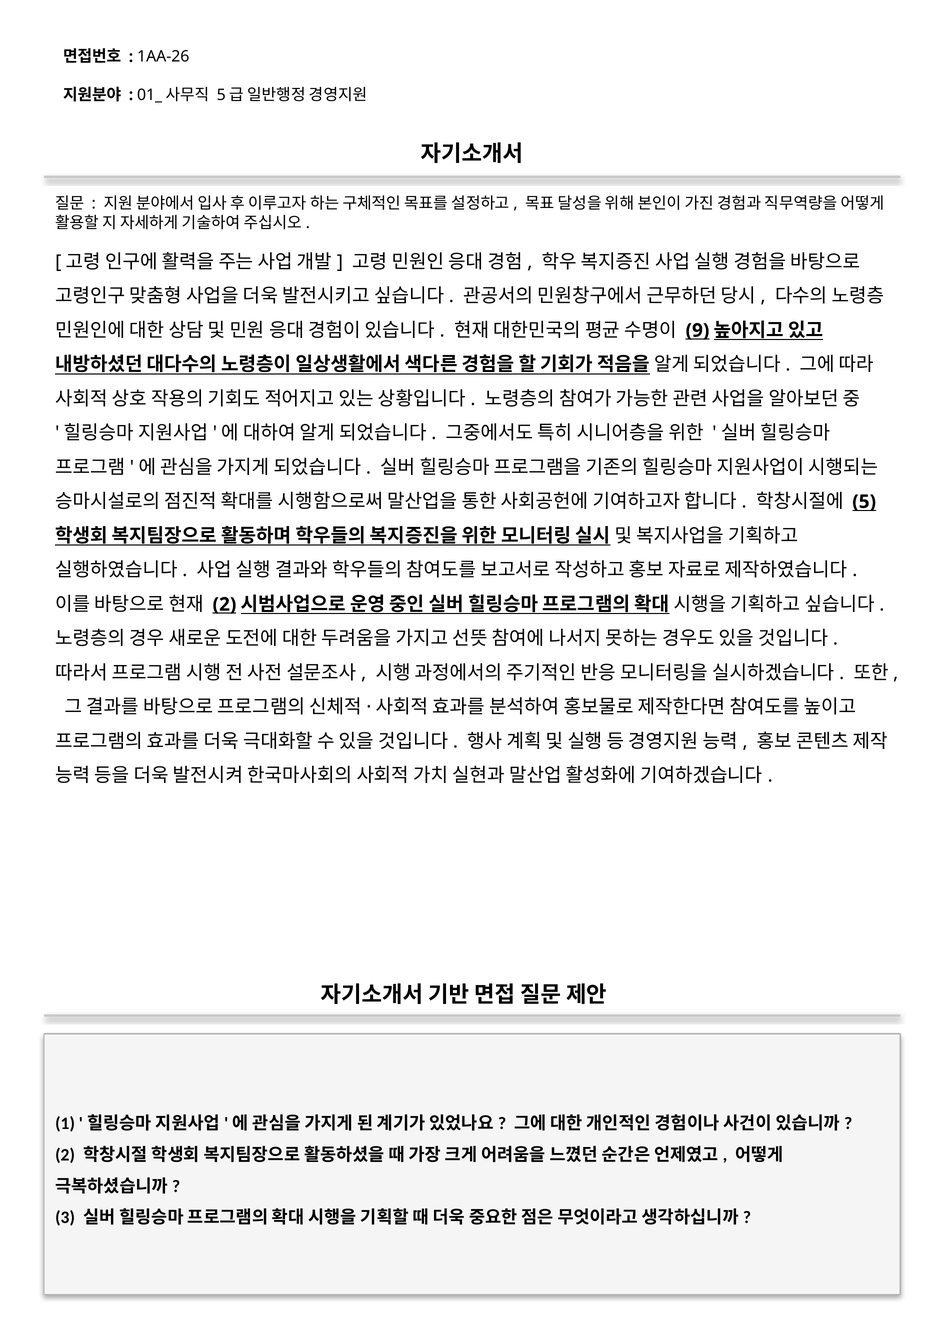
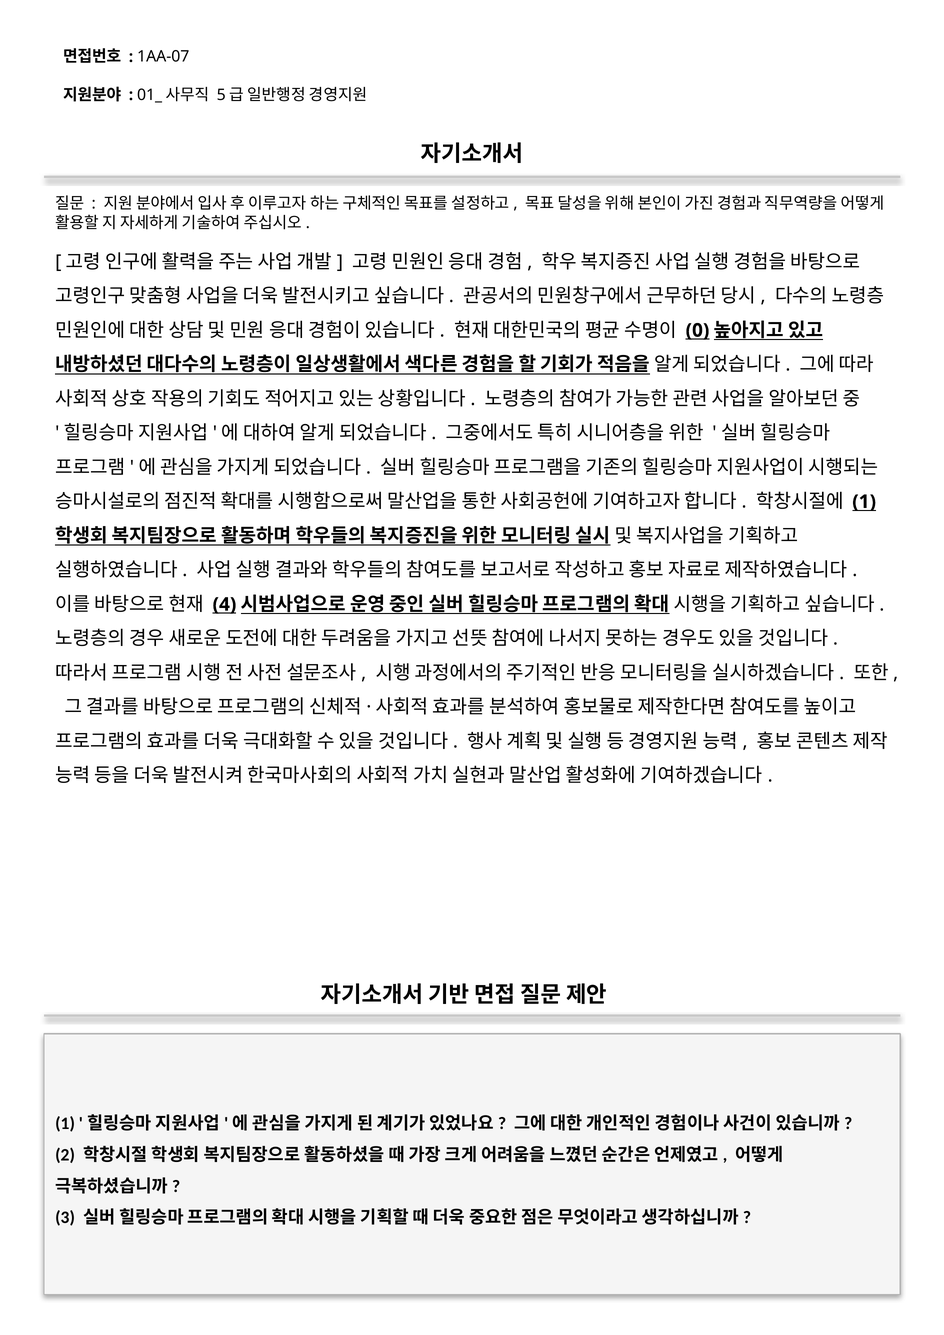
1AA-26: 1AA-26 -> 1AA-07 (163, 57)
9: 9 -> 0 (697, 330)
5: 5 -> 1 (864, 502)
2: 2 -> 4 (224, 604)
